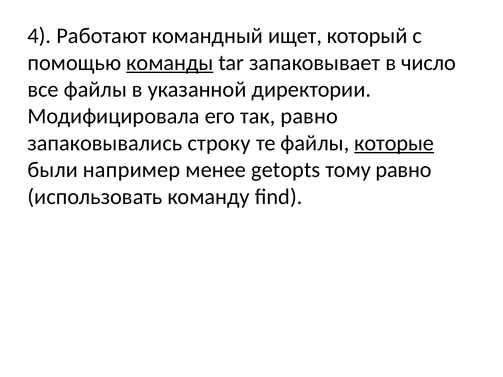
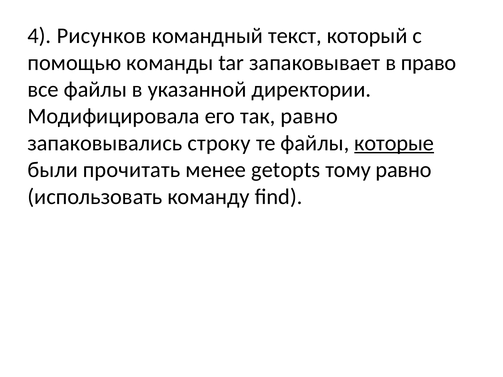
Работают: Работают -> Рисунков (102, 36)
ищет: ищет -> текст (295, 36)
команды underline: present -> none (170, 63)
число: число -> право (429, 63)
например: например -> прочитать (132, 170)
